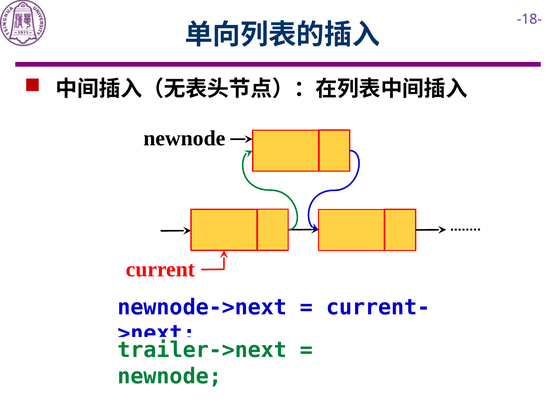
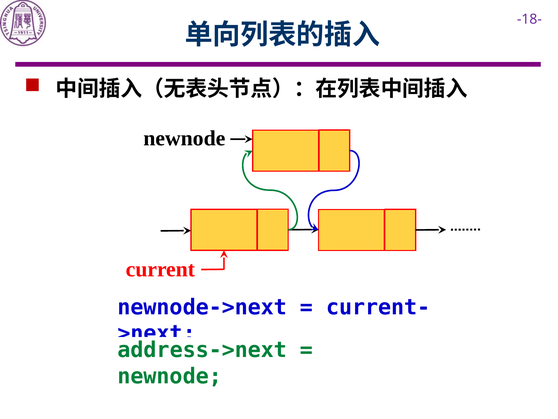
trailer->next: trailer->next -> address->next (202, 350)
